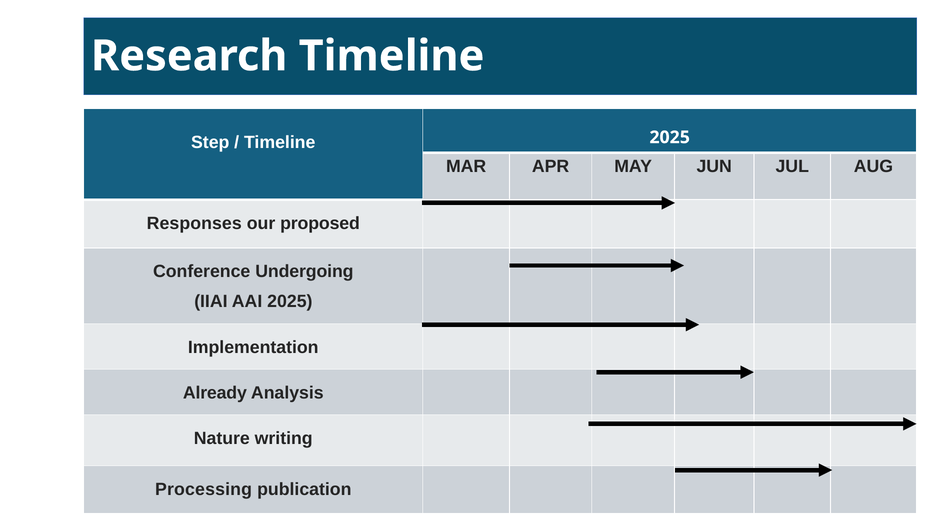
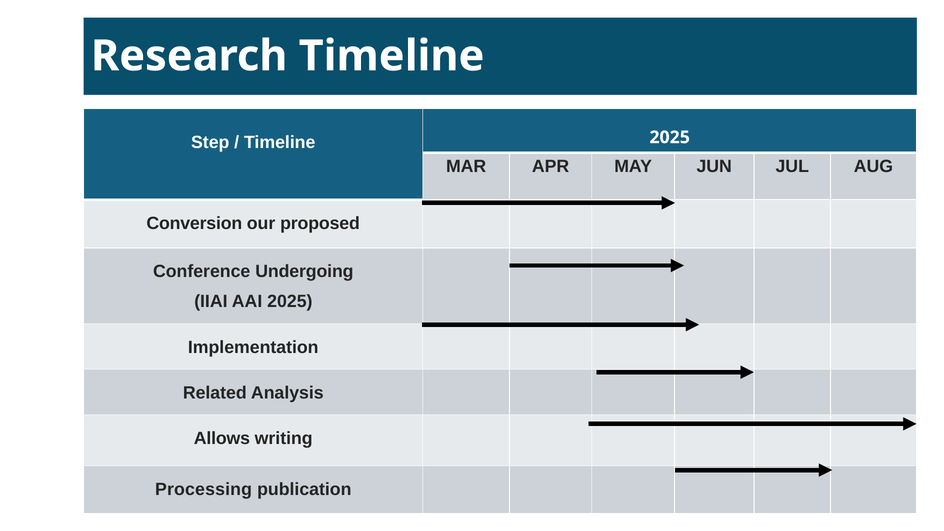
Responses: Responses -> Conversion (194, 223)
Already: Already -> Related (215, 393)
Nature: Nature -> Allows (222, 438)
